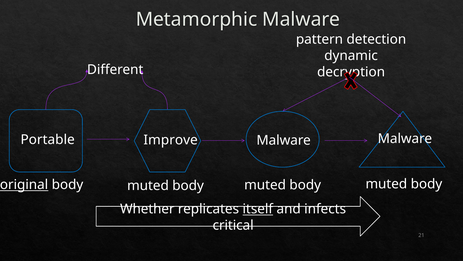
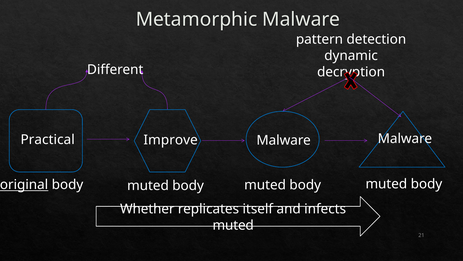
Portable: Portable -> Practical (48, 139)
itself underline: present -> none (258, 209)
critical: critical -> muted (233, 225)
